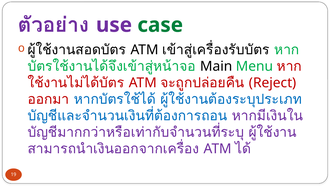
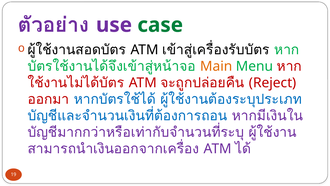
Main colour: black -> orange (216, 66)
